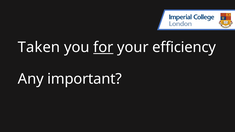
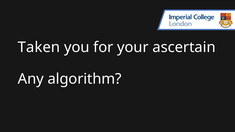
for underline: present -> none (103, 47)
efficiency: efficiency -> ascertain (184, 47)
important: important -> algorithm (85, 79)
